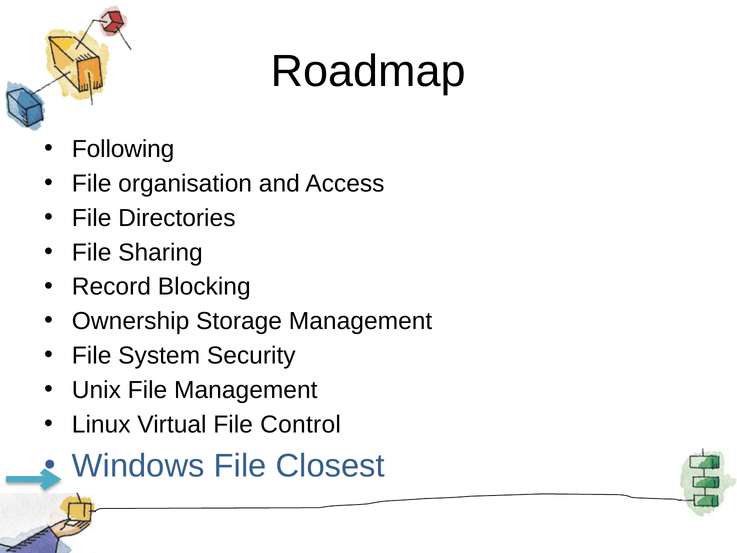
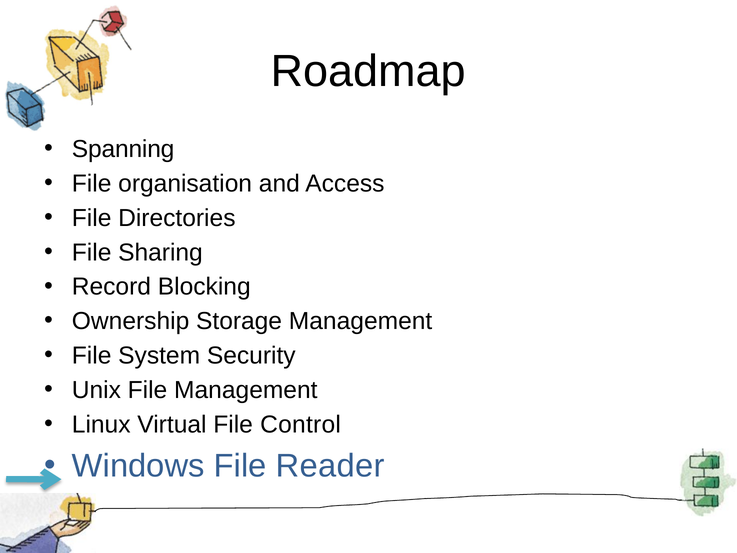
Following: Following -> Spanning (123, 149)
Closest: Closest -> Reader (330, 466)
